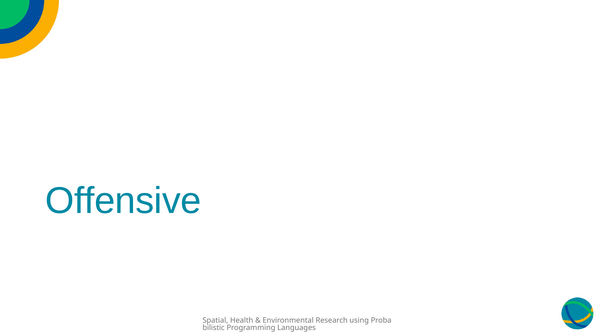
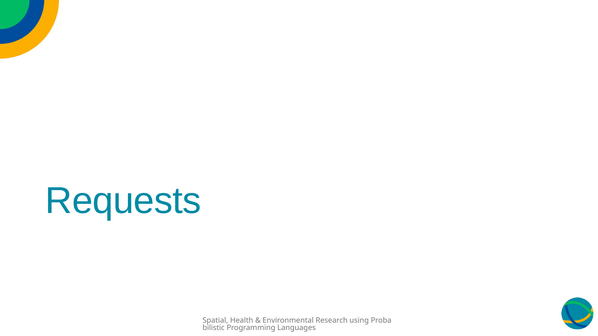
Offensive: Offensive -> Requests (123, 201)
